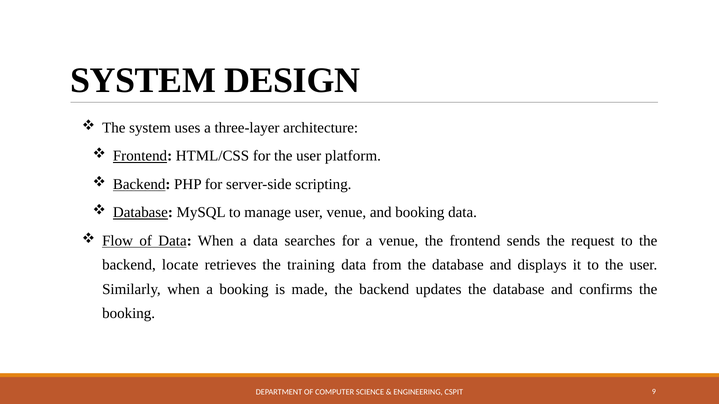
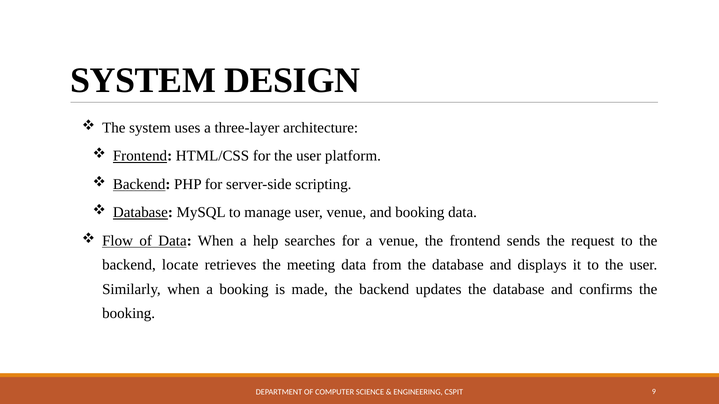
a data: data -> help (266, 241)
training: training -> meeting (311, 265)
